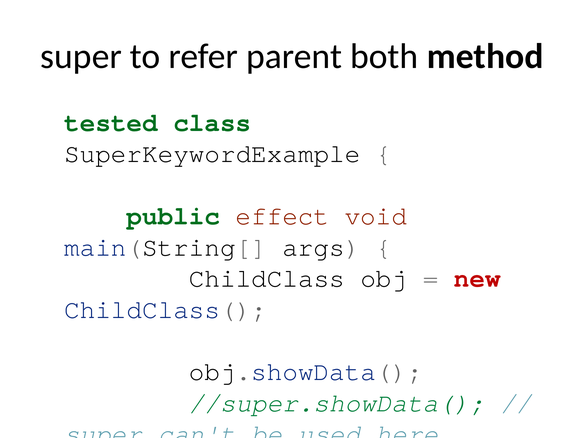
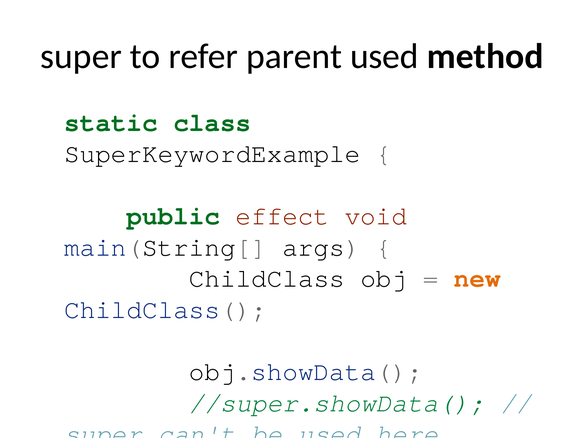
parent both: both -> used (384, 57)
tested: tested -> static (111, 123)
new colour: red -> orange (477, 278)
